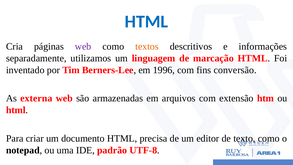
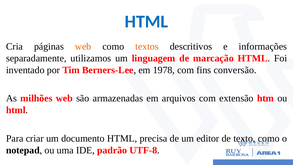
web colour: purple -> orange (83, 46)
1996: 1996 -> 1978 (164, 70)
externa: externa -> milhões (36, 98)
